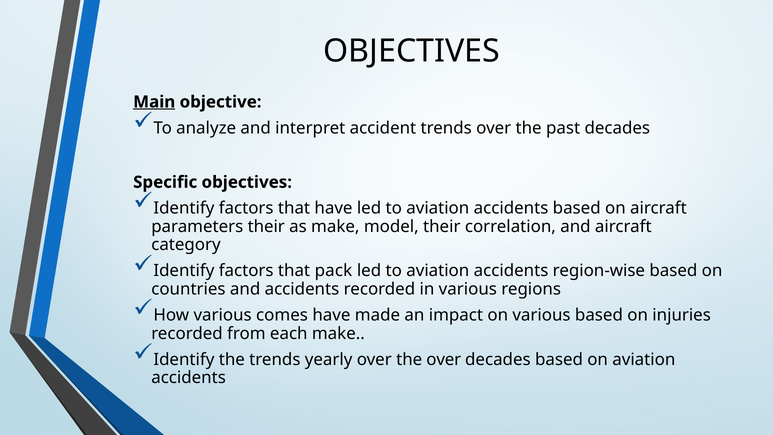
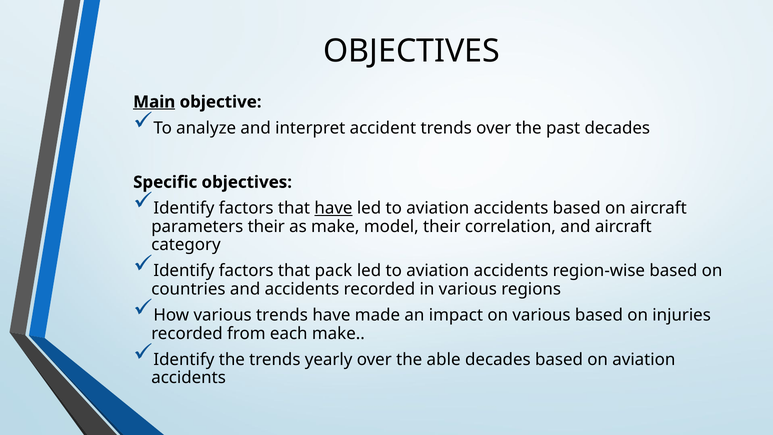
have underline: none -> present (334, 208)
various comes: comes -> trends (282, 315)
the over: over -> able (444, 359)
